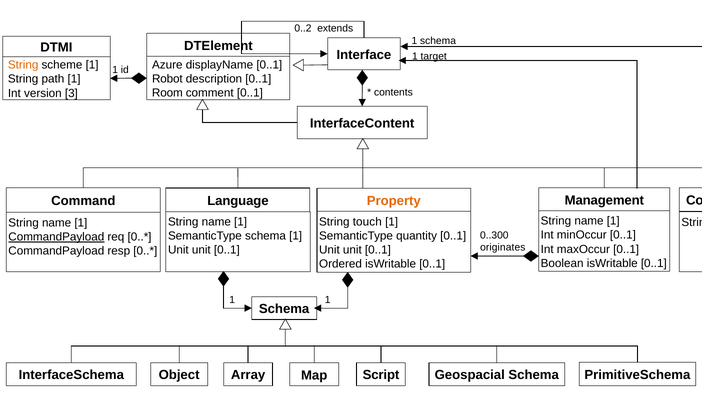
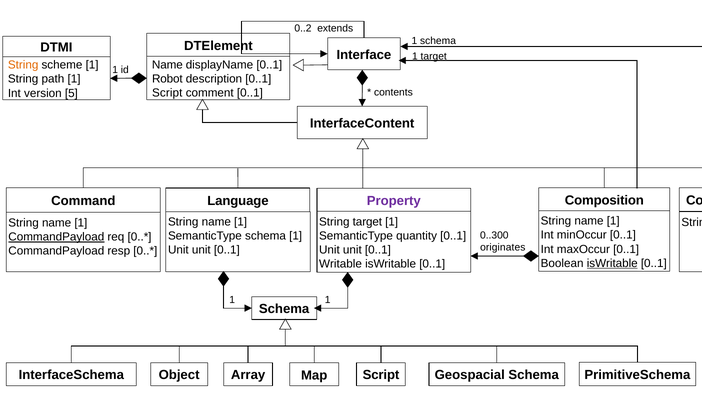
Azure: Azure -> Name (167, 65)
Room: Room -> Script (167, 93)
3: 3 -> 5 (71, 93)
Management: Management -> Composition (604, 200)
Property colour: orange -> purple (394, 201)
String touch: touch -> target (367, 222)
isWritable underline: none -> present (612, 263)
Ordered: Ordered -> Writable (340, 264)
